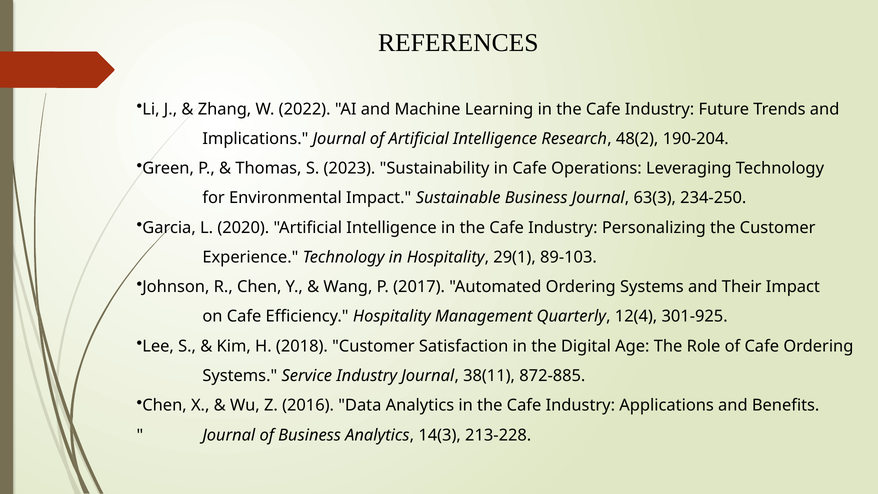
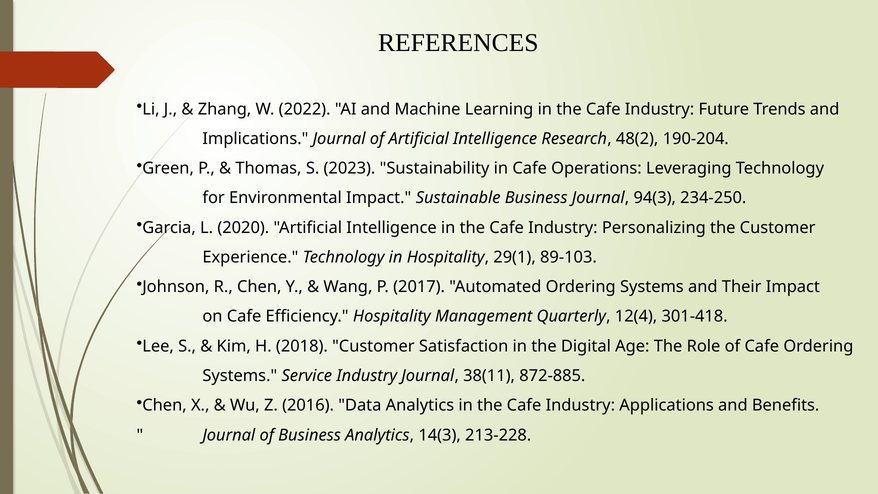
63(3: 63(3 -> 94(3 (655, 198)
301-925: 301-925 -> 301-418 (695, 316)
